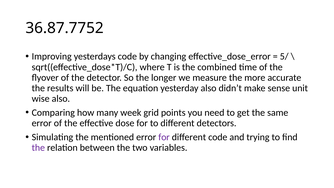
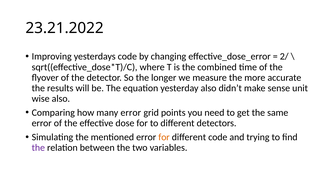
36.87.7752: 36.87.7752 -> 23.21.2022 (65, 28)
5/: 5/ -> 2/ (284, 56)
many week: week -> error (131, 113)
for colour: purple -> orange (164, 137)
